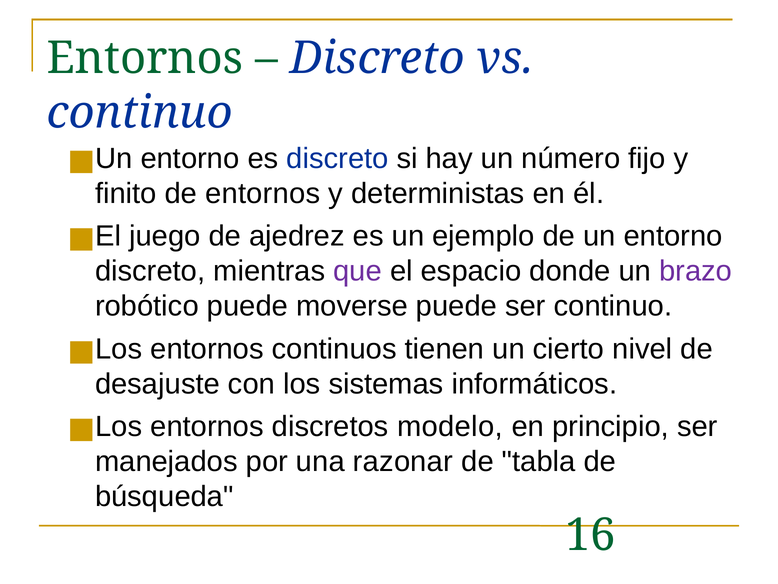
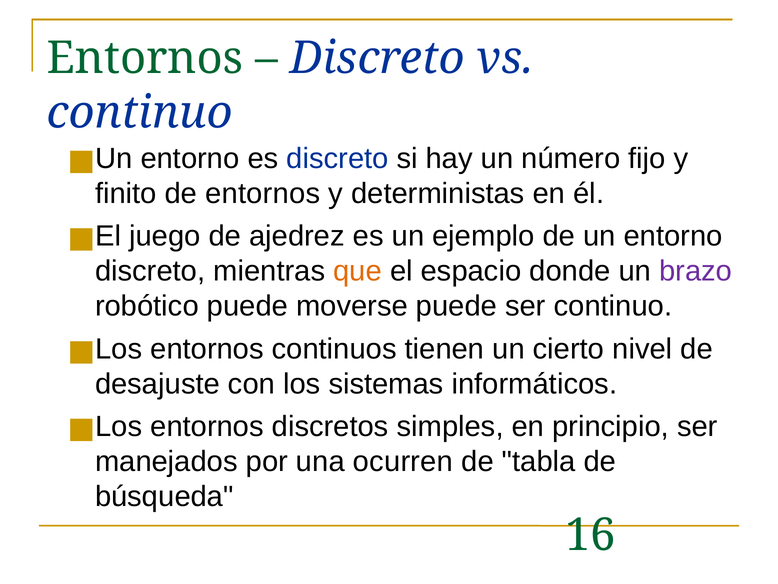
que colour: purple -> orange (358, 271)
modelo: modelo -> simples (450, 426)
razonar: razonar -> ocurren (403, 461)
